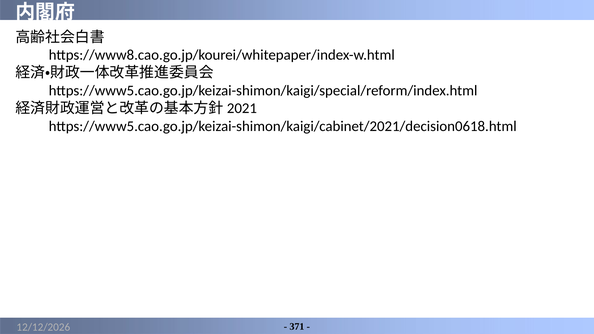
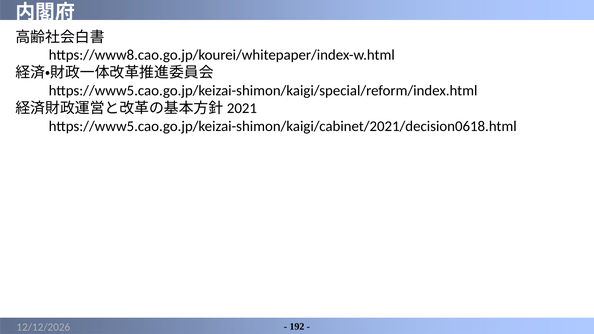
371: 371 -> 192 (297, 327)
